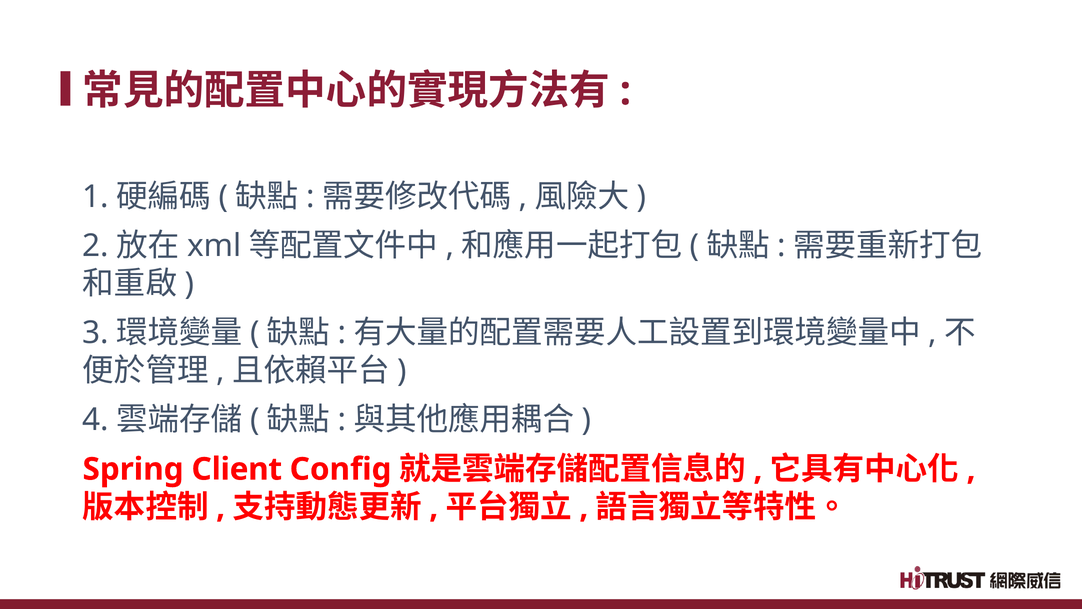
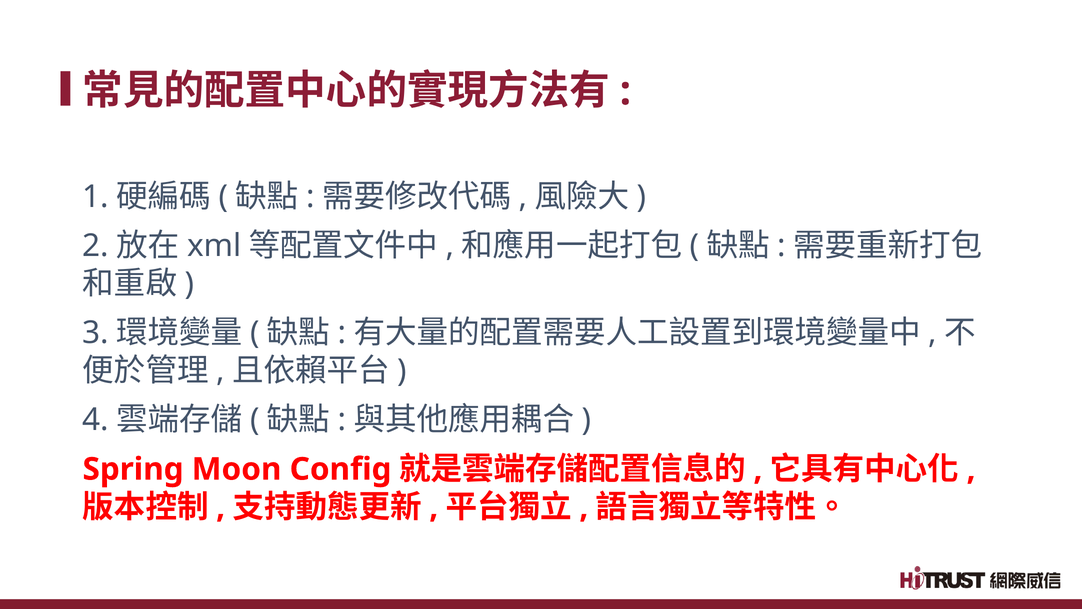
Client: Client -> Moon (237, 469)
